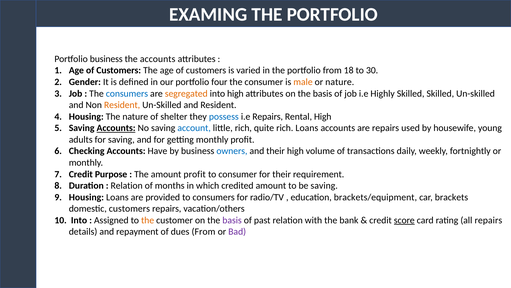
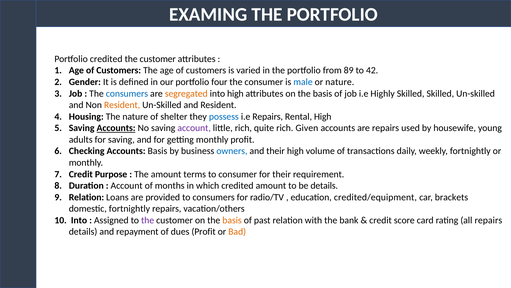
Portfolio business: business -> credited (106, 59)
accounts: accounts -> customer (158, 59)
18: 18 -> 89 (349, 70)
30: 30 -> 42 (372, 70)
male colour: orange -> blue (303, 82)
account colour: blue -> purple (194, 128)
rich Loans: Loans -> Given (307, 128)
Accounts Have: Have -> Basis (157, 151)
amount profit: profit -> terms (195, 174)
Relation: Relation -> Account (127, 185)
be saving: saving -> details (324, 185)
Housing: Housing -> Relation (86, 197)
brackets/equipment: brackets/equipment -> credited/equipment (375, 197)
domestic customers: customers -> fortnightly (129, 208)
the colour: orange -> purple (148, 220)
basis colour: purple -> orange (232, 220)
score underline: present -> none (404, 220)
dues From: From -> Profit (204, 231)
Bad colour: purple -> orange (237, 231)
